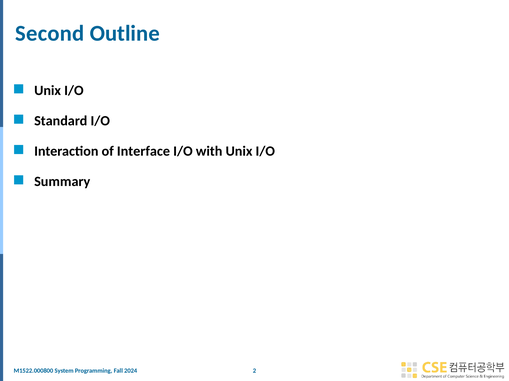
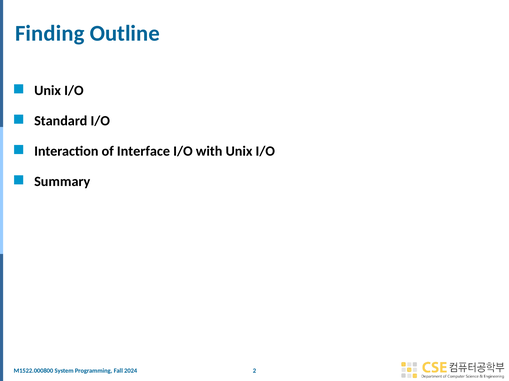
Second: Second -> Finding (50, 34)
